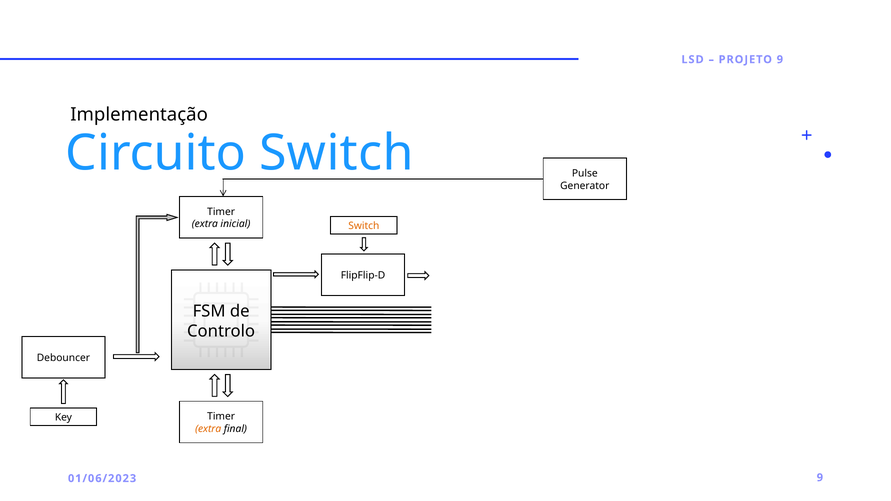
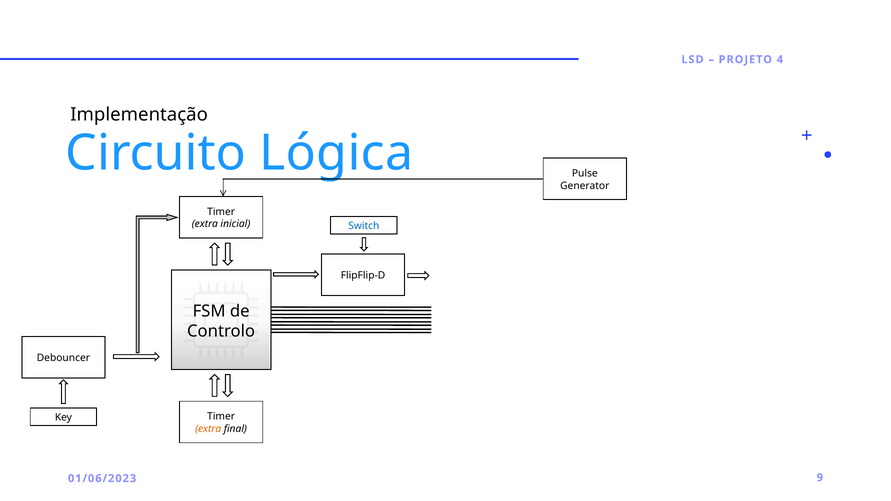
PROJETO 9: 9 -> 4 (780, 60)
Circuito Switch: Switch -> Lógica (336, 153)
Switch colour: orange -> blue (364, 226)
